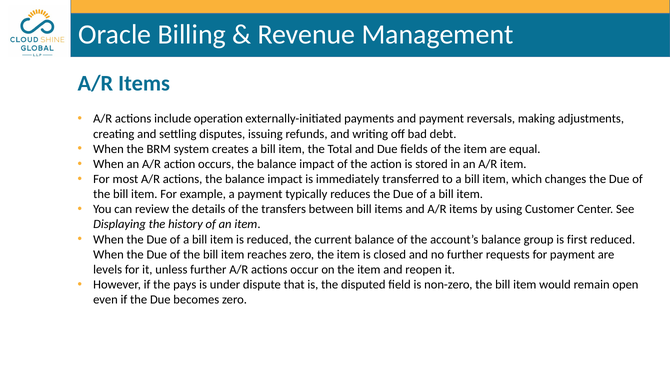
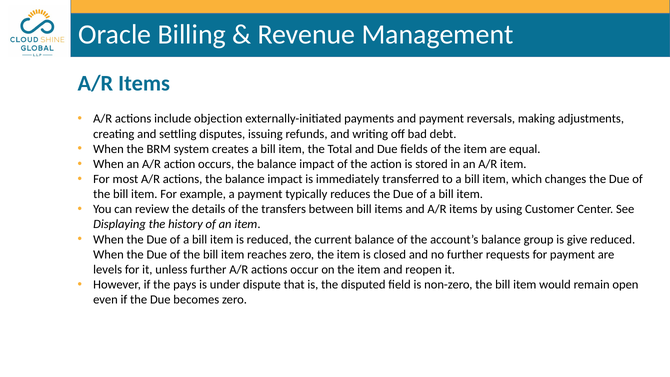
operation: operation -> objection (218, 119)
first: first -> give (577, 239)
